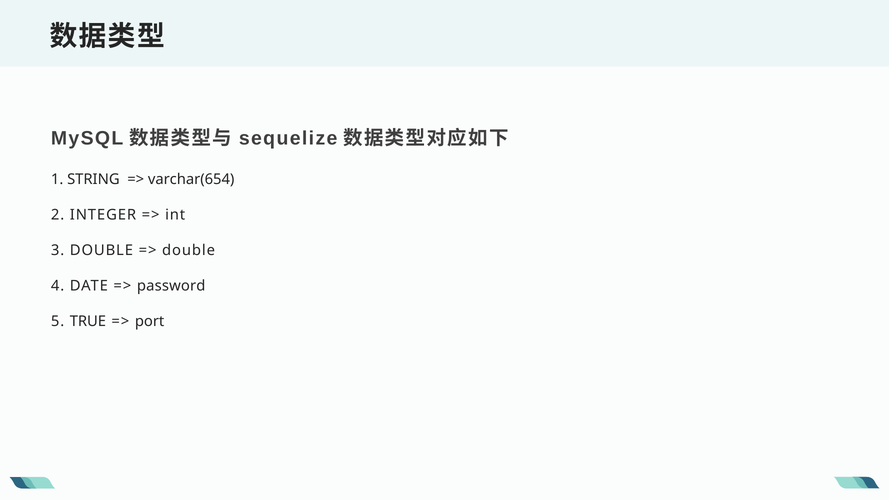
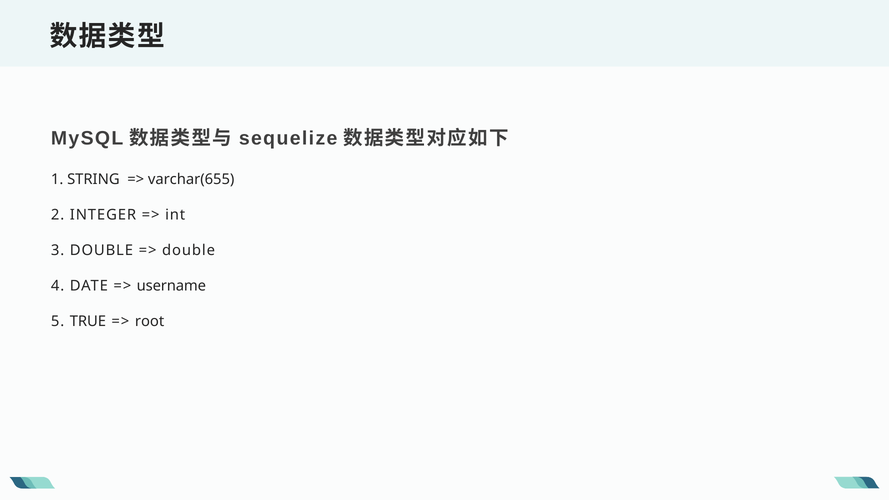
varchar(654: varchar(654 -> varchar(655 (191, 180)
password: password -> username (171, 286)
port: port -> root (150, 321)
